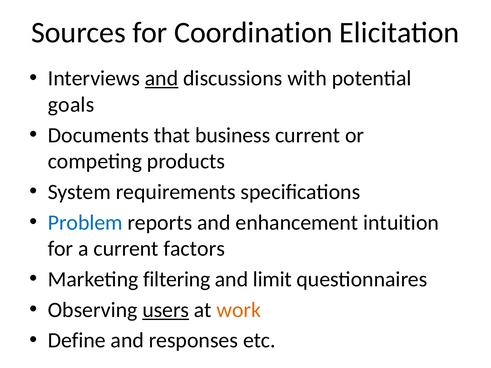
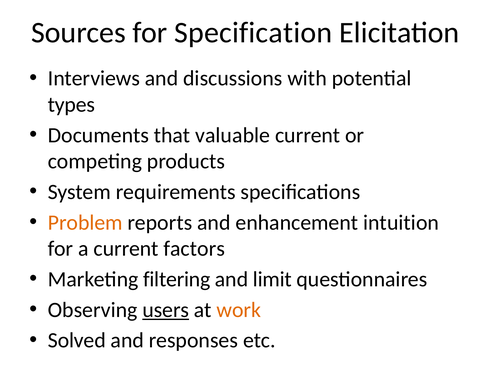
Coordination: Coordination -> Specification (253, 33)
and underline: present -> none (162, 78)
goals: goals -> types (71, 105)
business: business -> valuable (233, 135)
Problem colour: blue -> orange (85, 223)
Define: Define -> Solved (77, 341)
